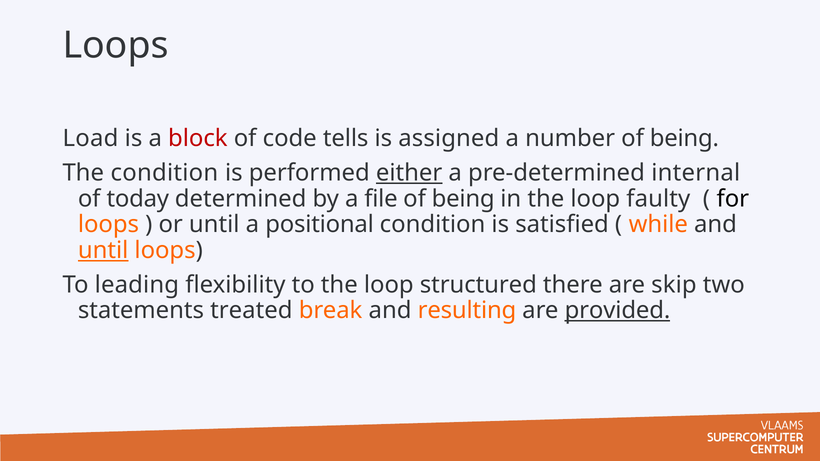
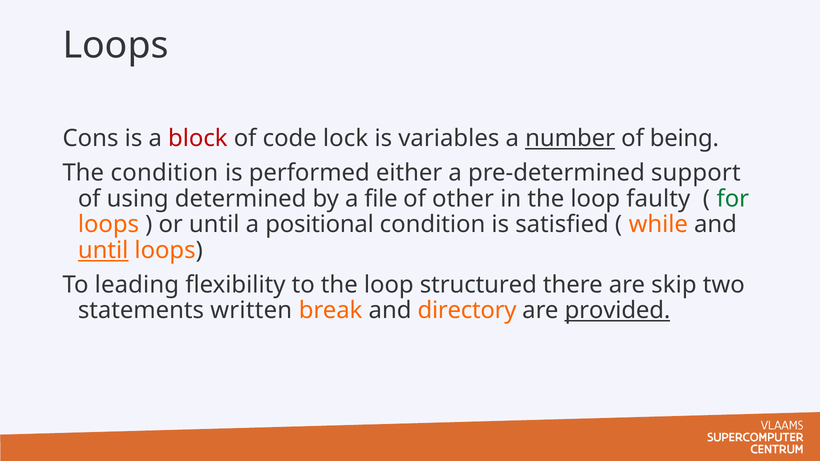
Load: Load -> Cons (91, 139)
tells: tells -> lock (346, 139)
assigned: assigned -> variables (449, 139)
number underline: none -> present (570, 139)
either underline: present -> none (409, 173)
internal: internal -> support (696, 173)
today: today -> using (138, 199)
being: being -> other (463, 199)
for colour: black -> green (733, 199)
treated: treated -> written (251, 311)
resulting: resulting -> directory (467, 311)
